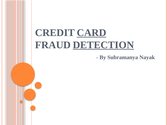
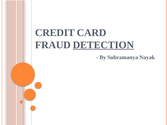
CARD underline: present -> none (92, 33)
